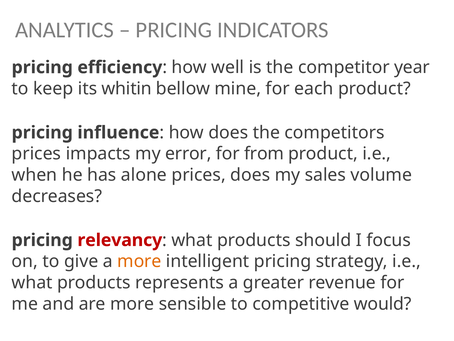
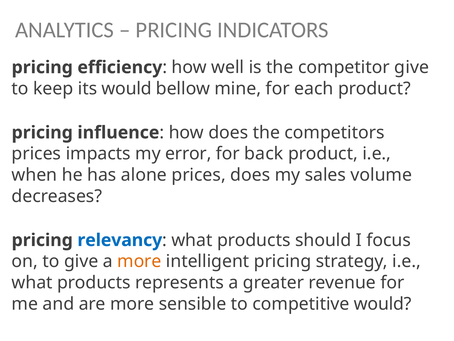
competitor year: year -> give (412, 67)
its whitin: whitin -> would (127, 88)
from: from -> back (264, 154)
relevancy colour: red -> blue (120, 240)
